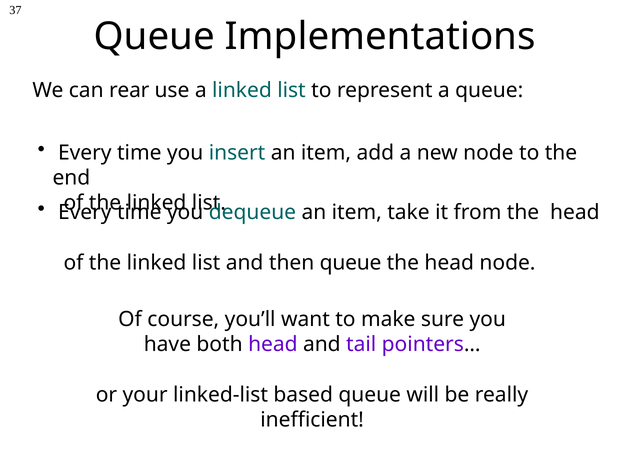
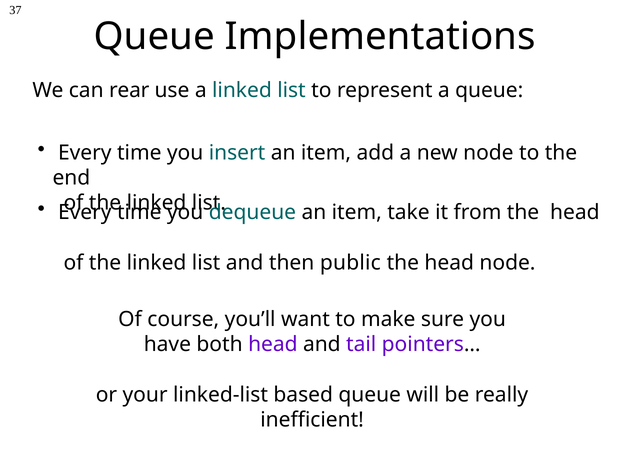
then queue: queue -> public (350, 263)
